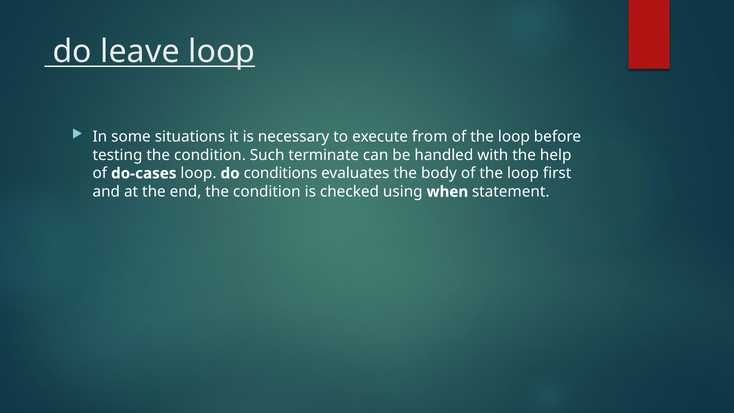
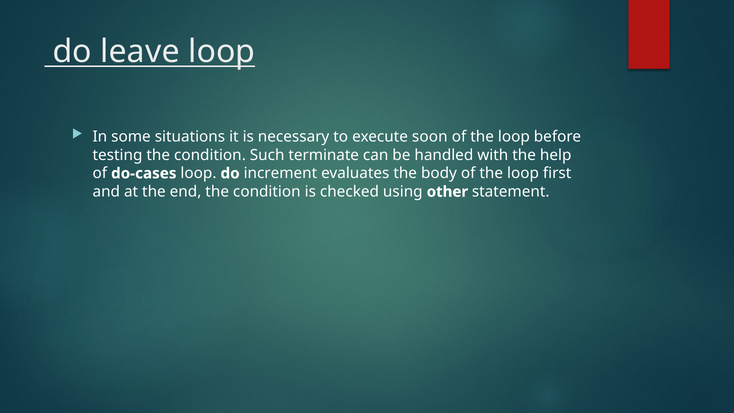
from: from -> soon (430, 137)
conditions: conditions -> increment (280, 173)
when: when -> other (447, 192)
